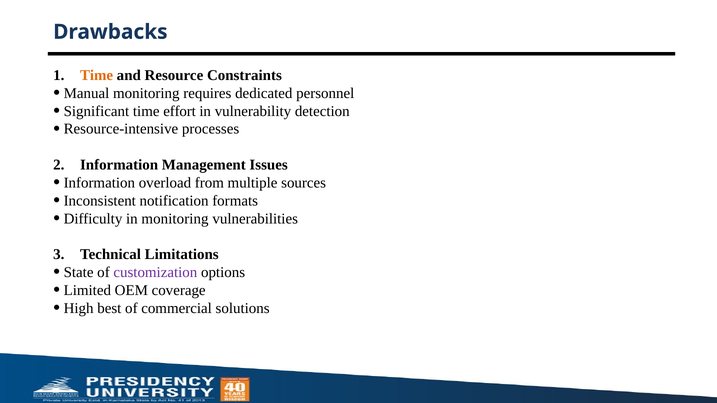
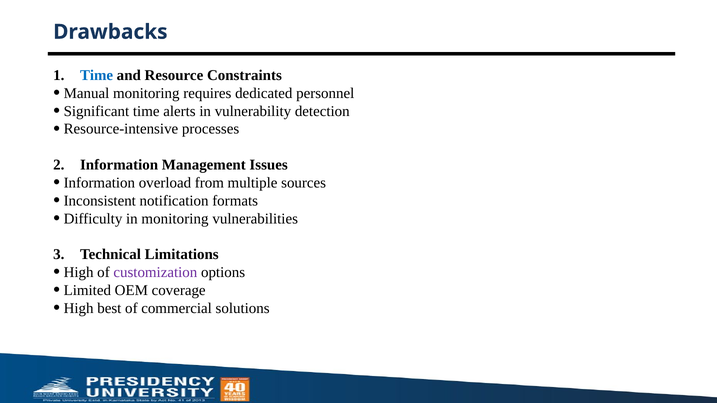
Time colour: orange -> blue (97, 75)
effort: effort -> alerts (179, 111)
State: State -> High (79, 273)
